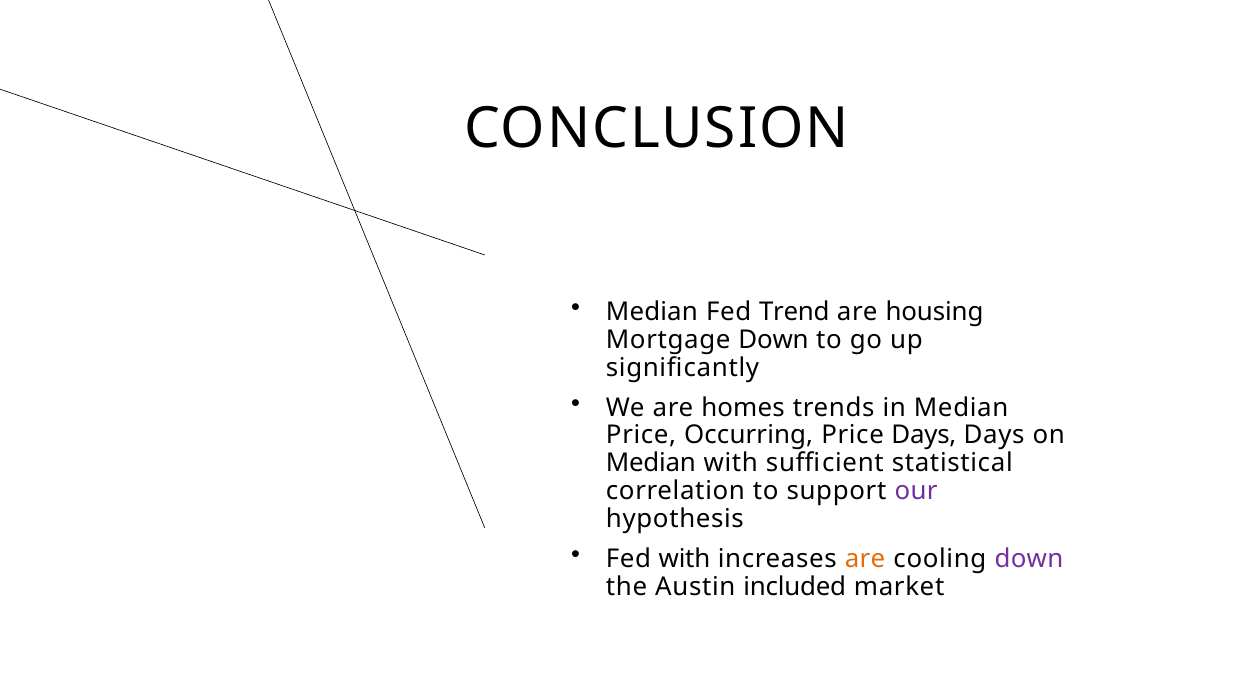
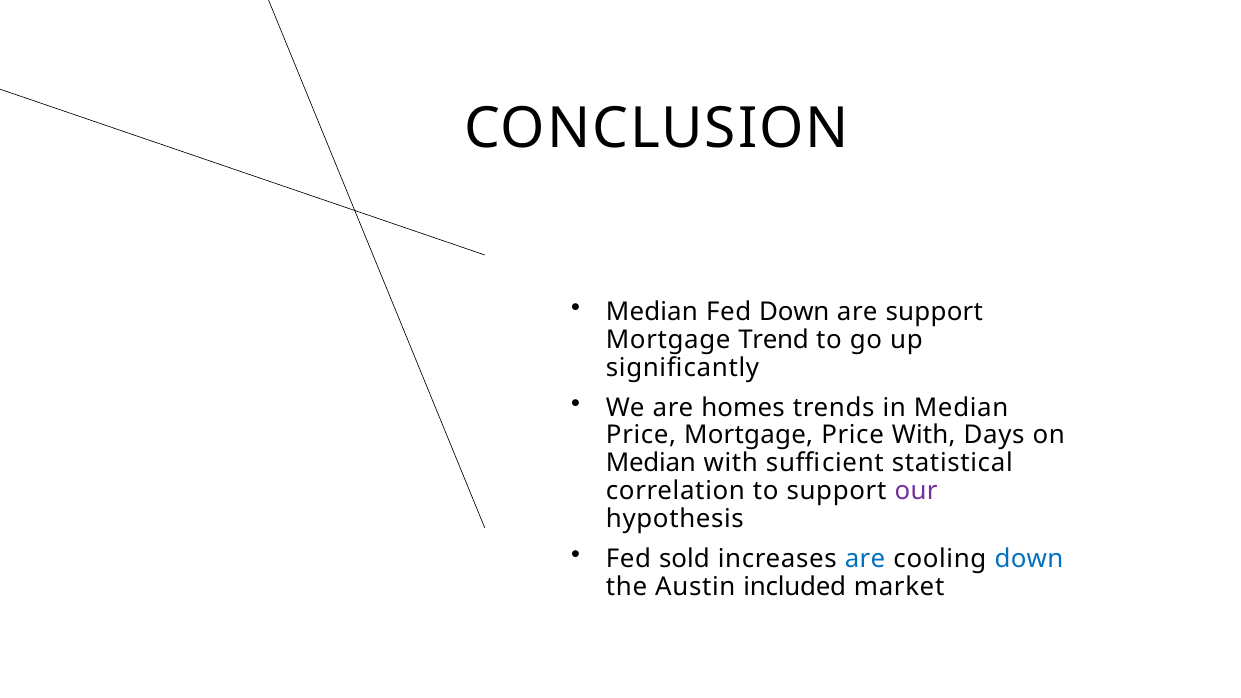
Fed Trend: Trend -> Down (794, 312)
are housing: housing -> support (934, 312)
Mortgage Down: Down -> Trend (774, 340)
Price Occurring: Occurring -> Mortgage (749, 435)
Price Days: Days -> With (924, 435)
Fed with: with -> sold (684, 559)
are colour: orange -> blue (865, 559)
down colour: purple -> blue (1029, 559)
